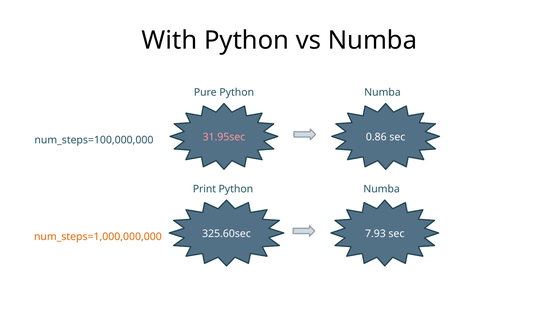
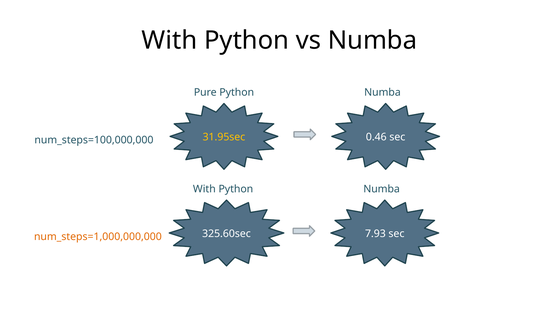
31.95sec colour: pink -> yellow (224, 137)
0.86: 0.86 -> 0.46 (376, 137)
Print: Print -> With (204, 189)
